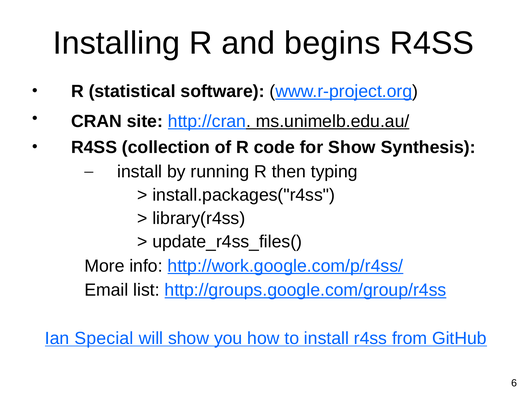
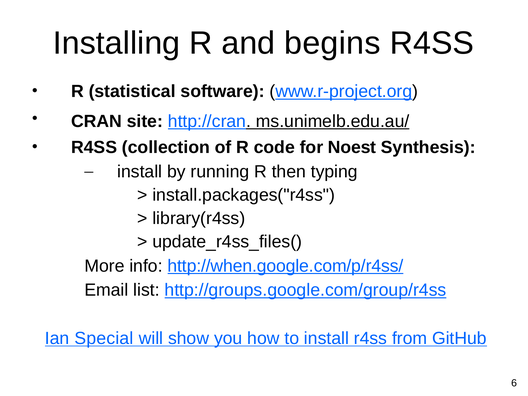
for Show: Show -> Noest (352, 147)
http://work.google.com/p/r4ss/: http://work.google.com/p/r4ss/ -> http://when.google.com/p/r4ss/ (285, 266)
